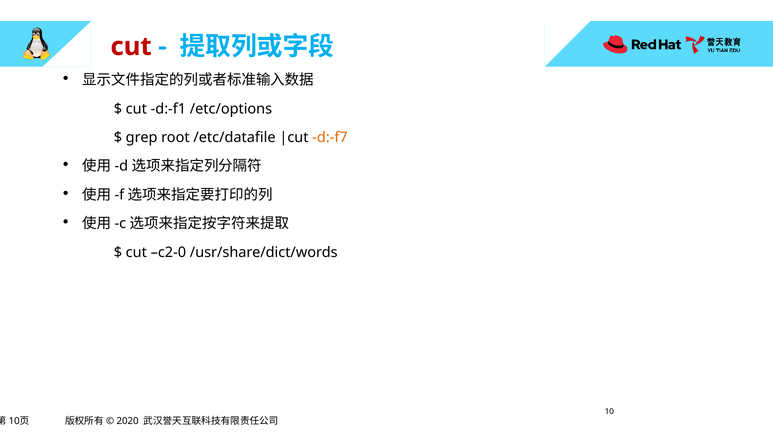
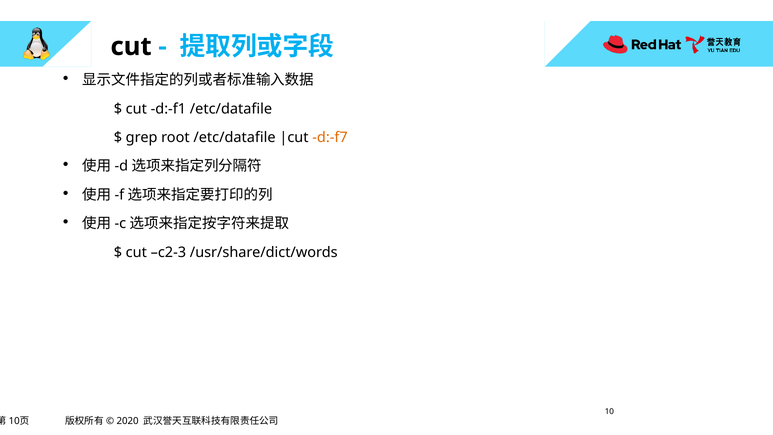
cut colour: red -> black (131, 46)
d:-f1 /etc/options: /etc/options -> /etc/datafile (231, 109)
c2-0: c2-0 -> c2-3 (168, 252)
